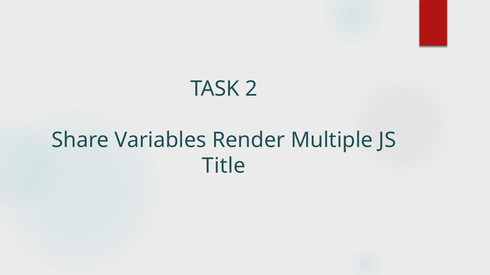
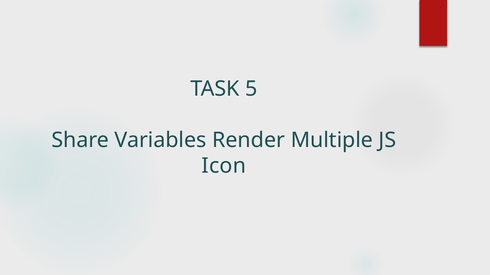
2: 2 -> 5 (251, 89)
Title: Title -> Icon (224, 166)
